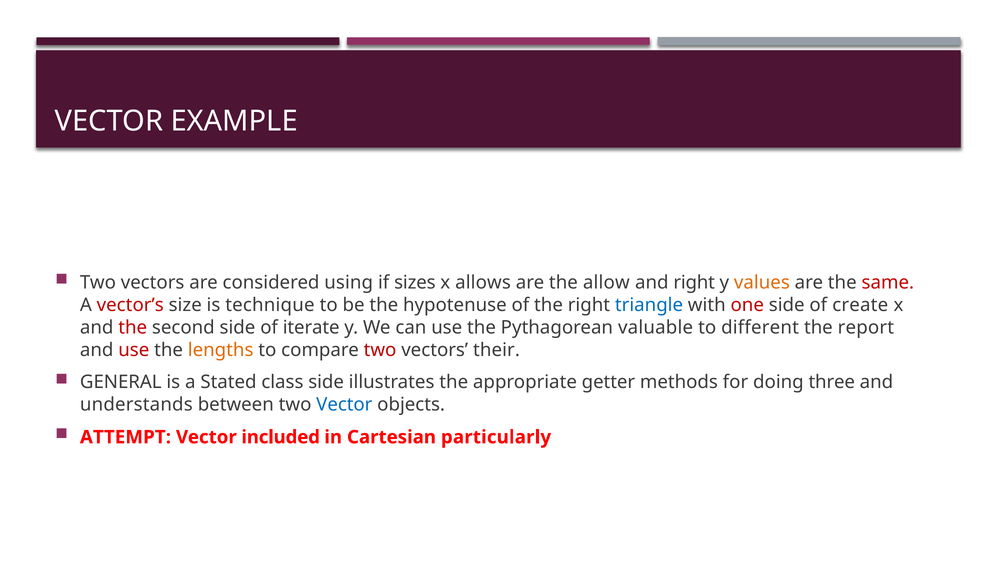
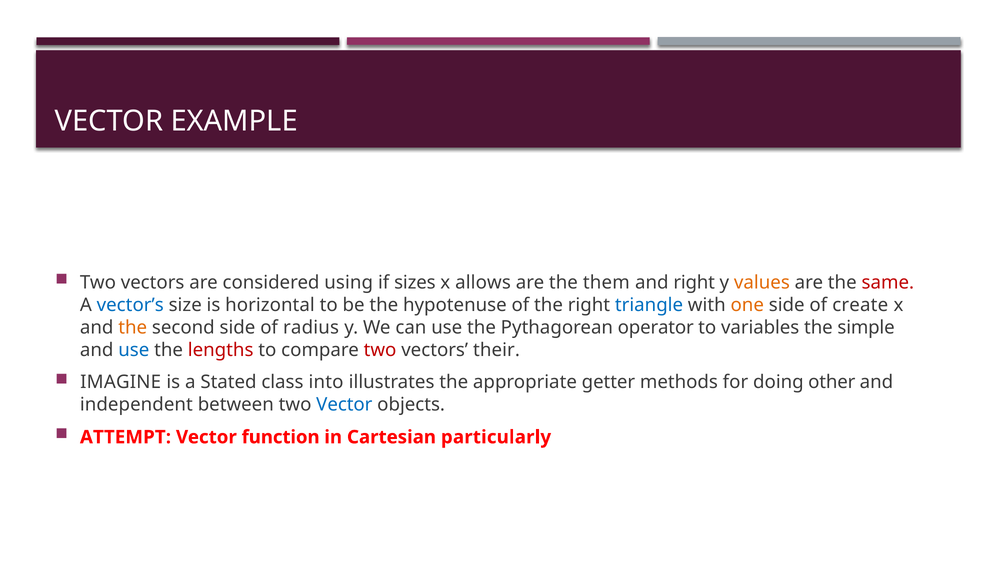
allow: allow -> them (606, 282)
vector’s colour: red -> blue (130, 305)
technique: technique -> horizontal (270, 305)
one colour: red -> orange (747, 305)
the colour: red -> orange (133, 327)
iterate: iterate -> radius (311, 327)
valuable: valuable -> operator (656, 327)
different: different -> variables (760, 327)
report: report -> simple (866, 327)
use colour: red -> blue (134, 350)
lengths colour: orange -> red (221, 350)
GENERAL: GENERAL -> IMAGINE (121, 382)
class side: side -> into (326, 382)
three: three -> other (832, 382)
understands: understands -> independent (136, 405)
included: included -> function (281, 437)
